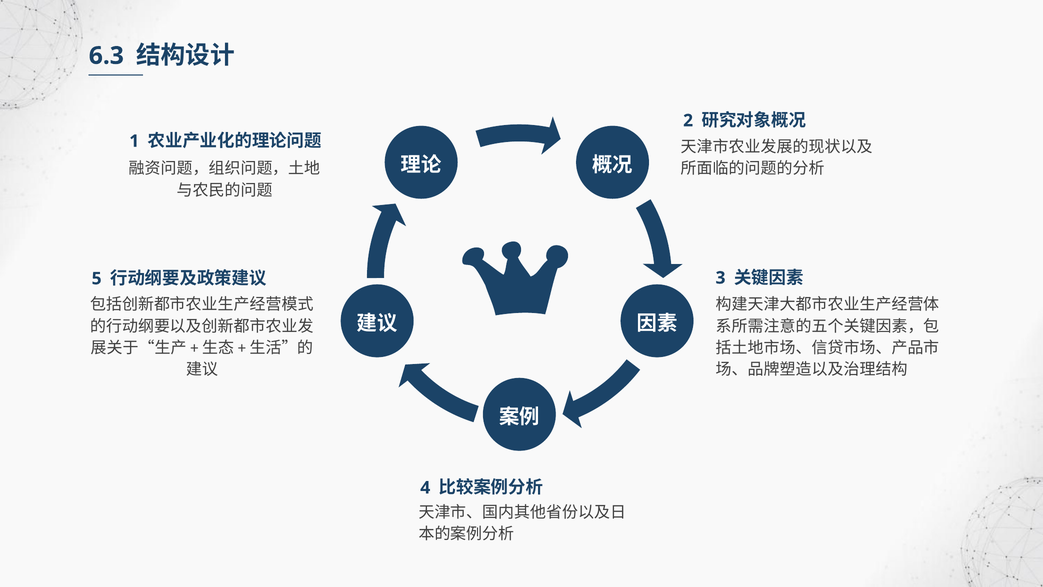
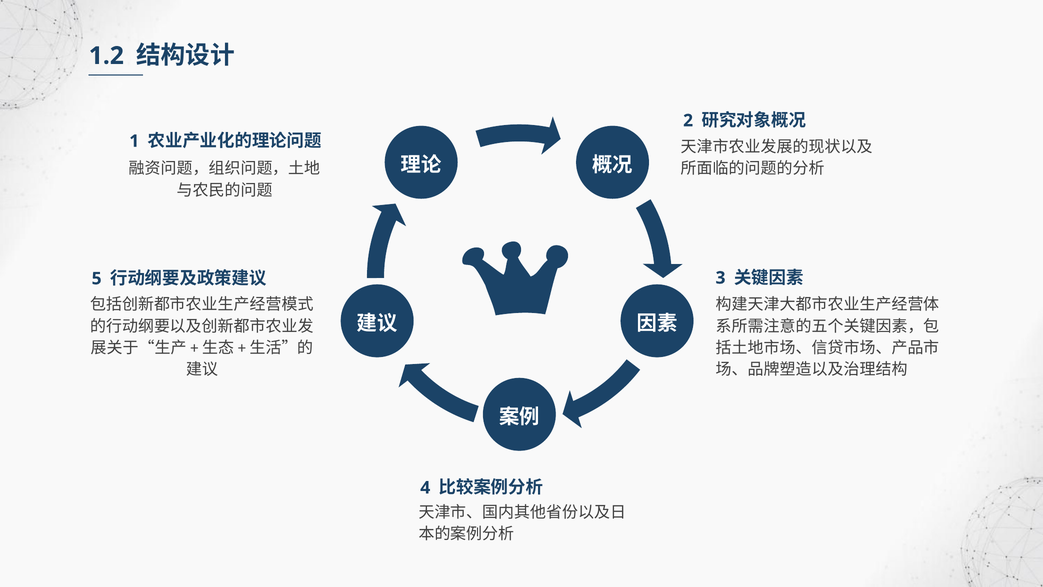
6.3: 6.3 -> 1.2 (106, 56)
